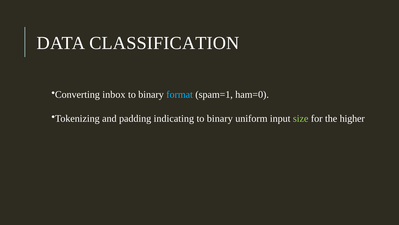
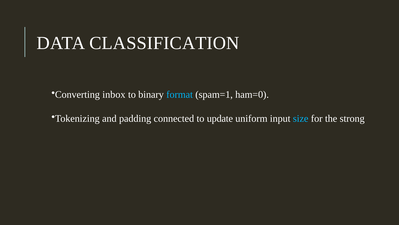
indicating: indicating -> connected (174, 118)
binary: binary -> update (220, 118)
size colour: light green -> light blue (301, 118)
higher: higher -> strong (352, 118)
